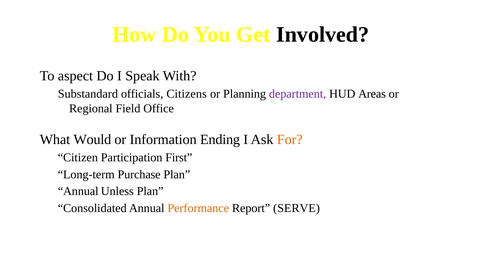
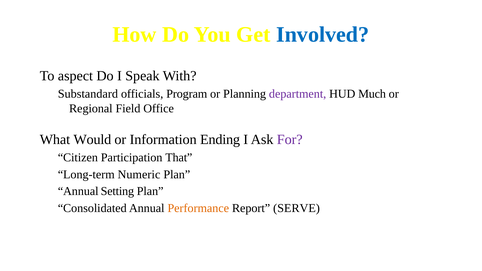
Involved colour: black -> blue (323, 35)
Citizens: Citizens -> Program (187, 94)
Areas: Areas -> Much (372, 94)
For colour: orange -> purple (290, 140)
First: First -> That (179, 158)
Purchase: Purchase -> Numeric (139, 174)
Unless: Unless -> Setting (117, 191)
